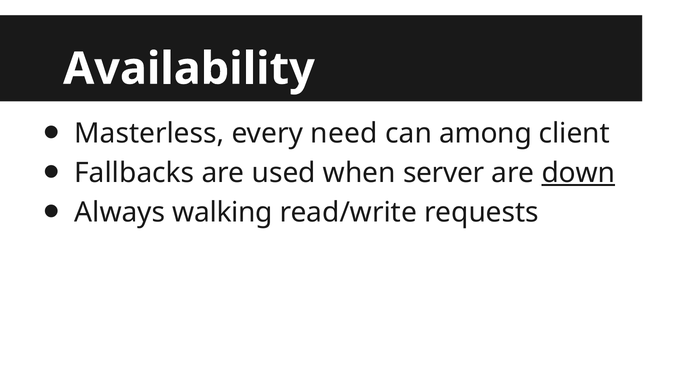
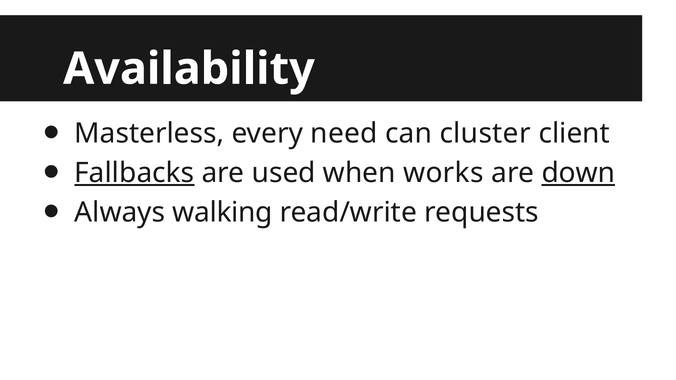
among: among -> cluster (485, 134)
Fallbacks underline: none -> present (134, 173)
server: server -> works (443, 173)
